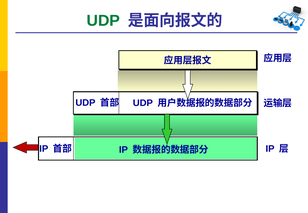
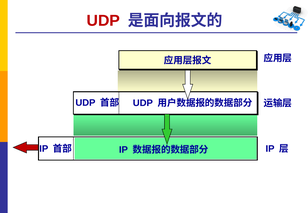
UDP colour: green -> red (103, 21)
